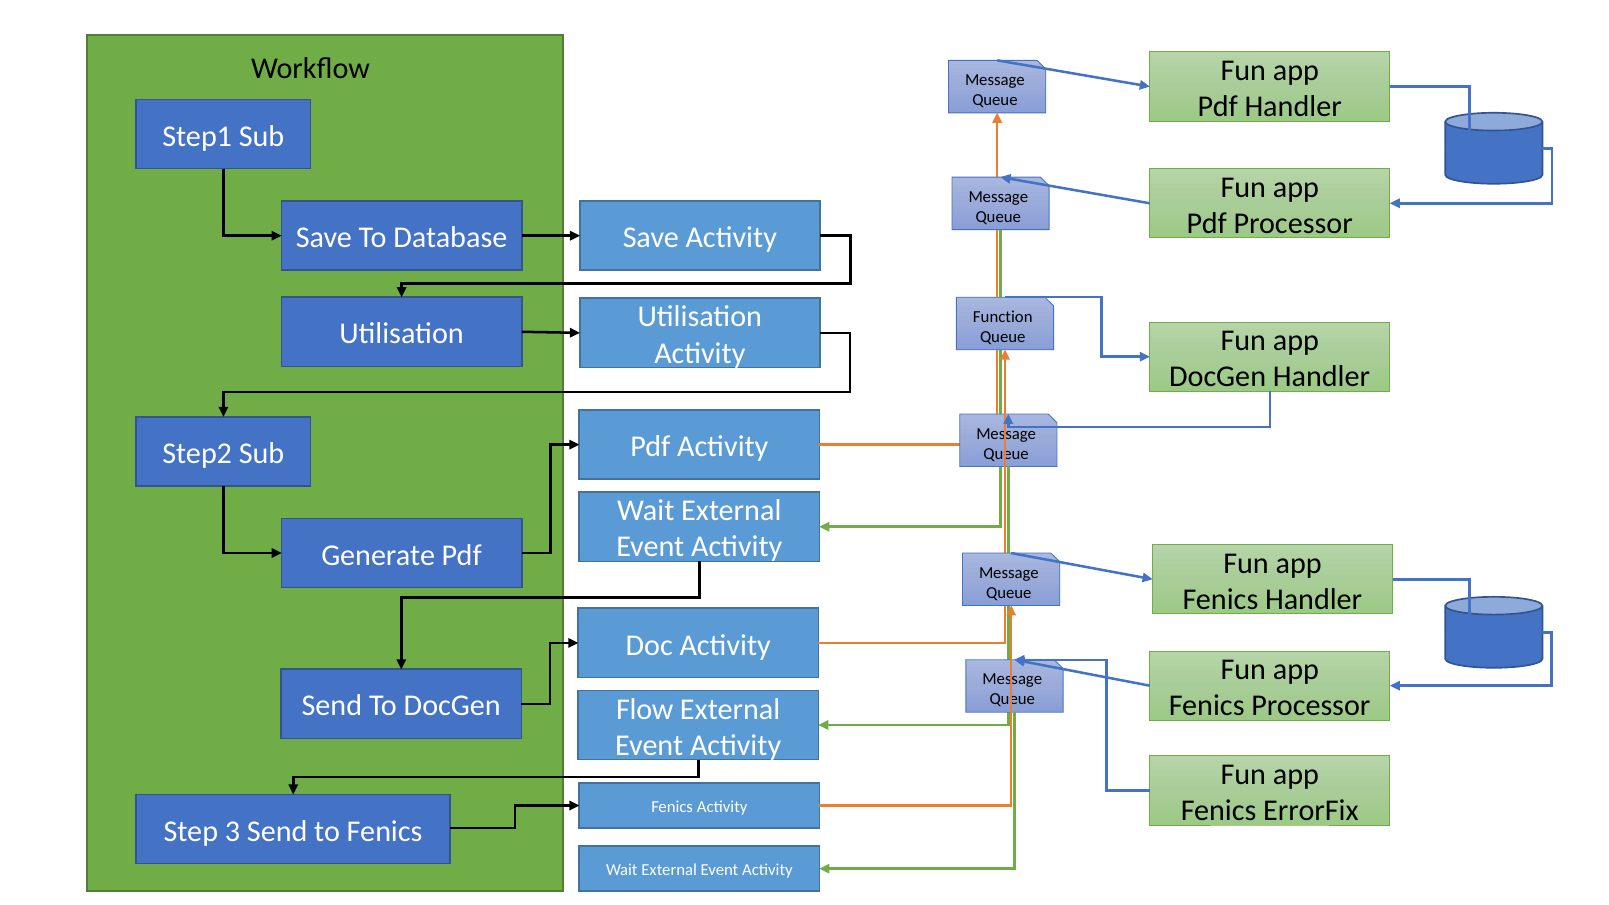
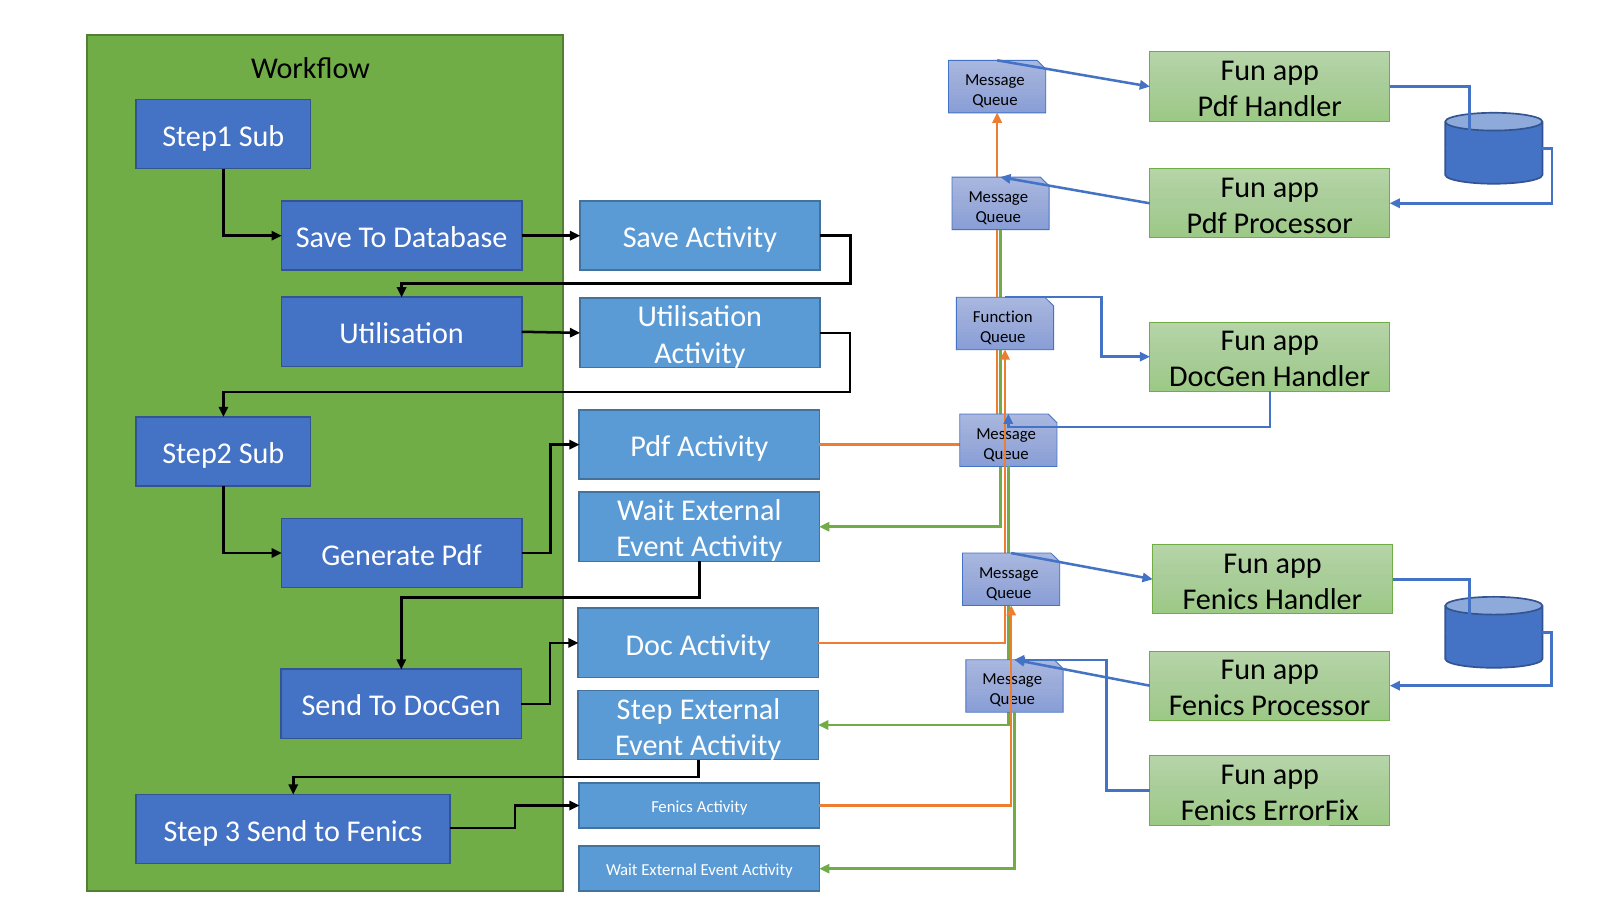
Flow: Flow -> Step (645, 709)
